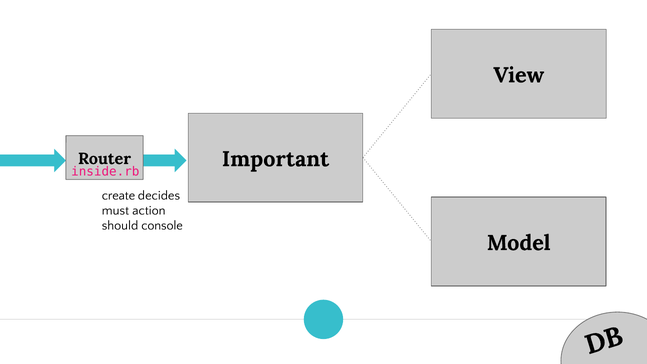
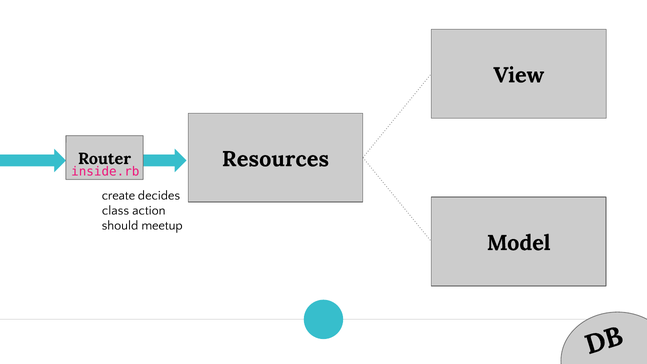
Important: Important -> Resources (275, 159)
must: must -> class (115, 211)
console: console -> meetup (162, 226)
